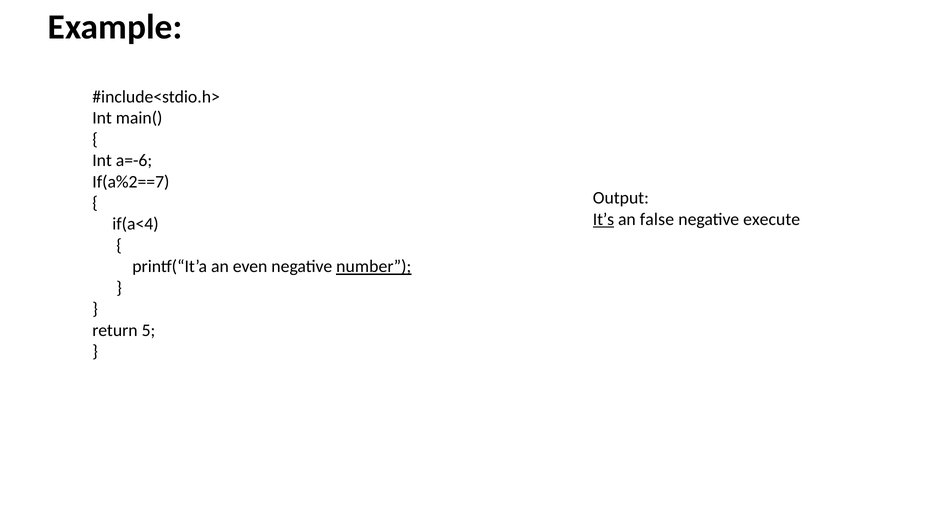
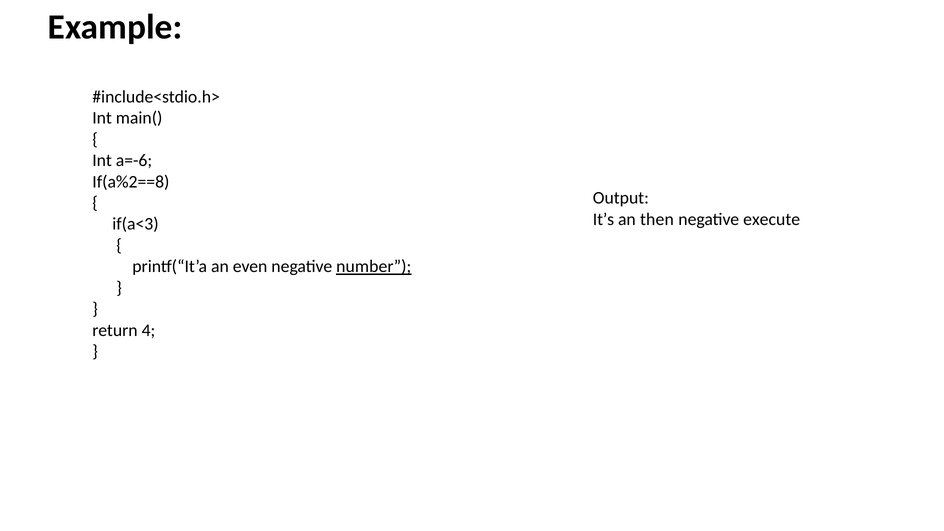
If(a%2==7: If(a%2==7 -> If(a%2==8 (131, 182)
It’s underline: present -> none (603, 219)
false: false -> then (657, 219)
if(a<4: if(a<4 -> if(a<3 (135, 224)
5: 5 -> 4 (148, 330)
